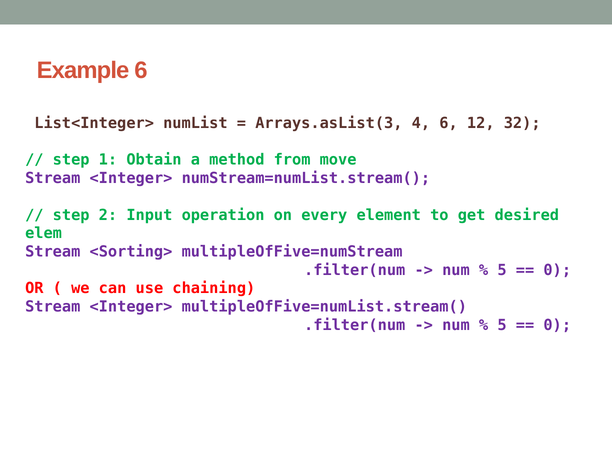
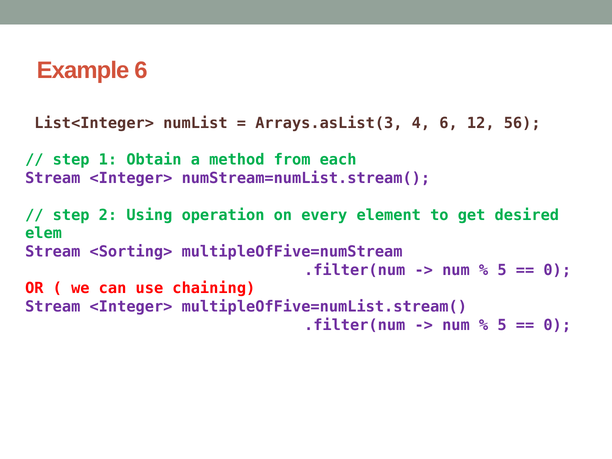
32: 32 -> 56 (522, 123)
move: move -> each (338, 160)
Input: Input -> Using (149, 215)
